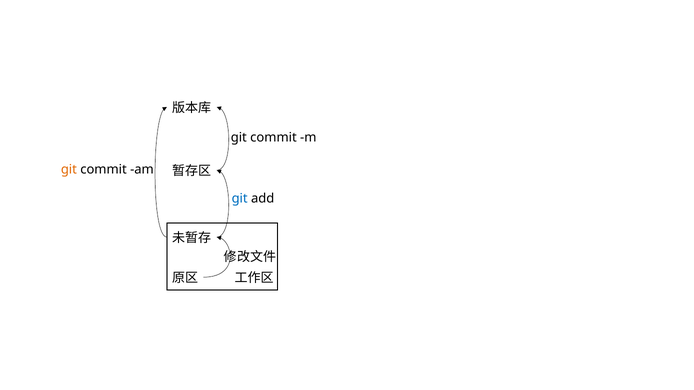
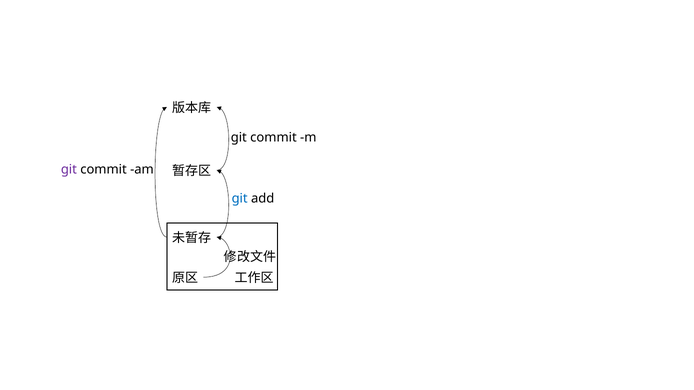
git colour: orange -> purple (69, 169)
